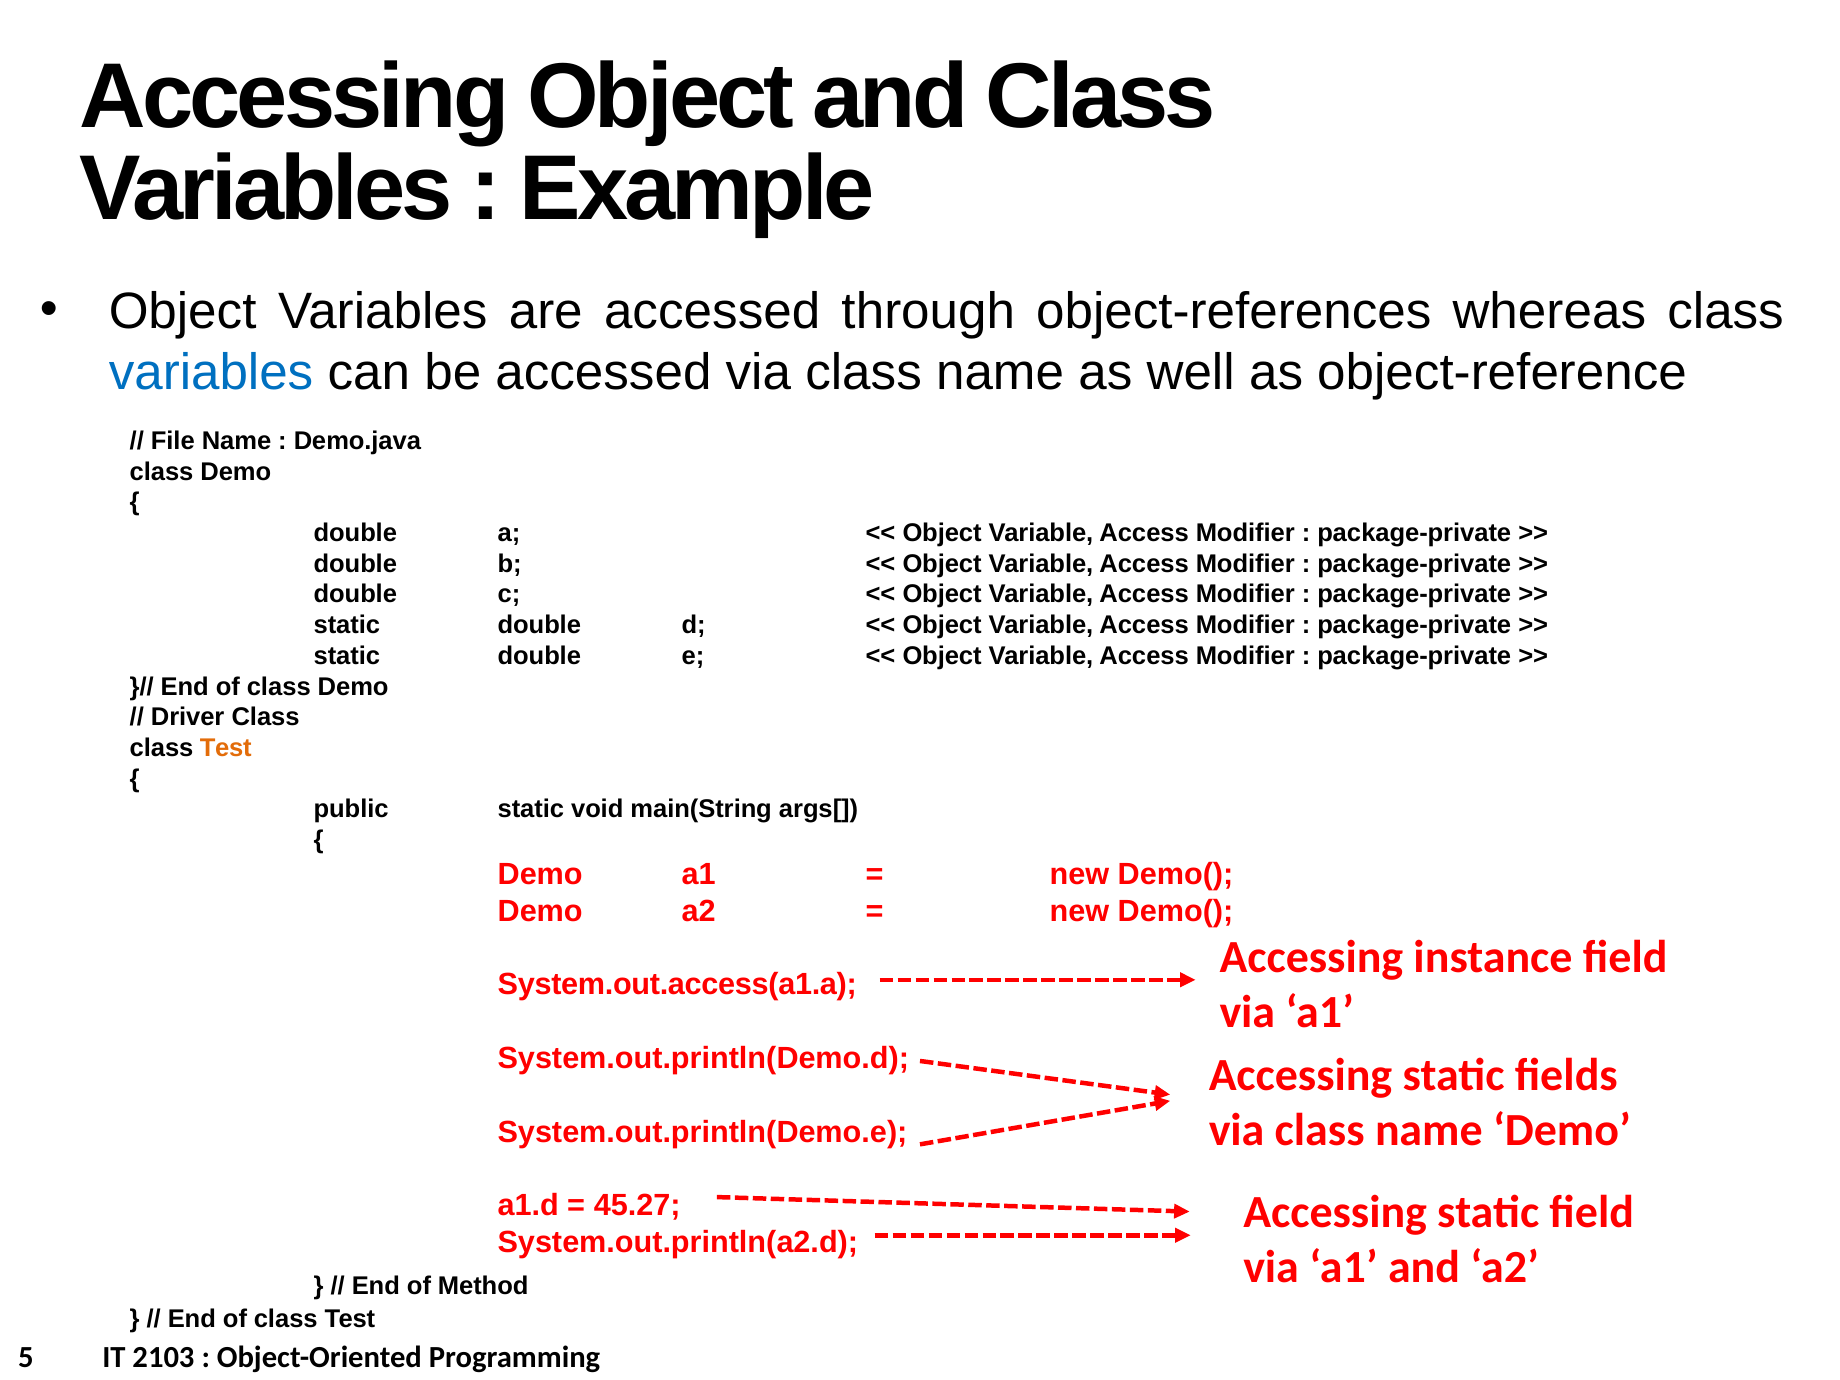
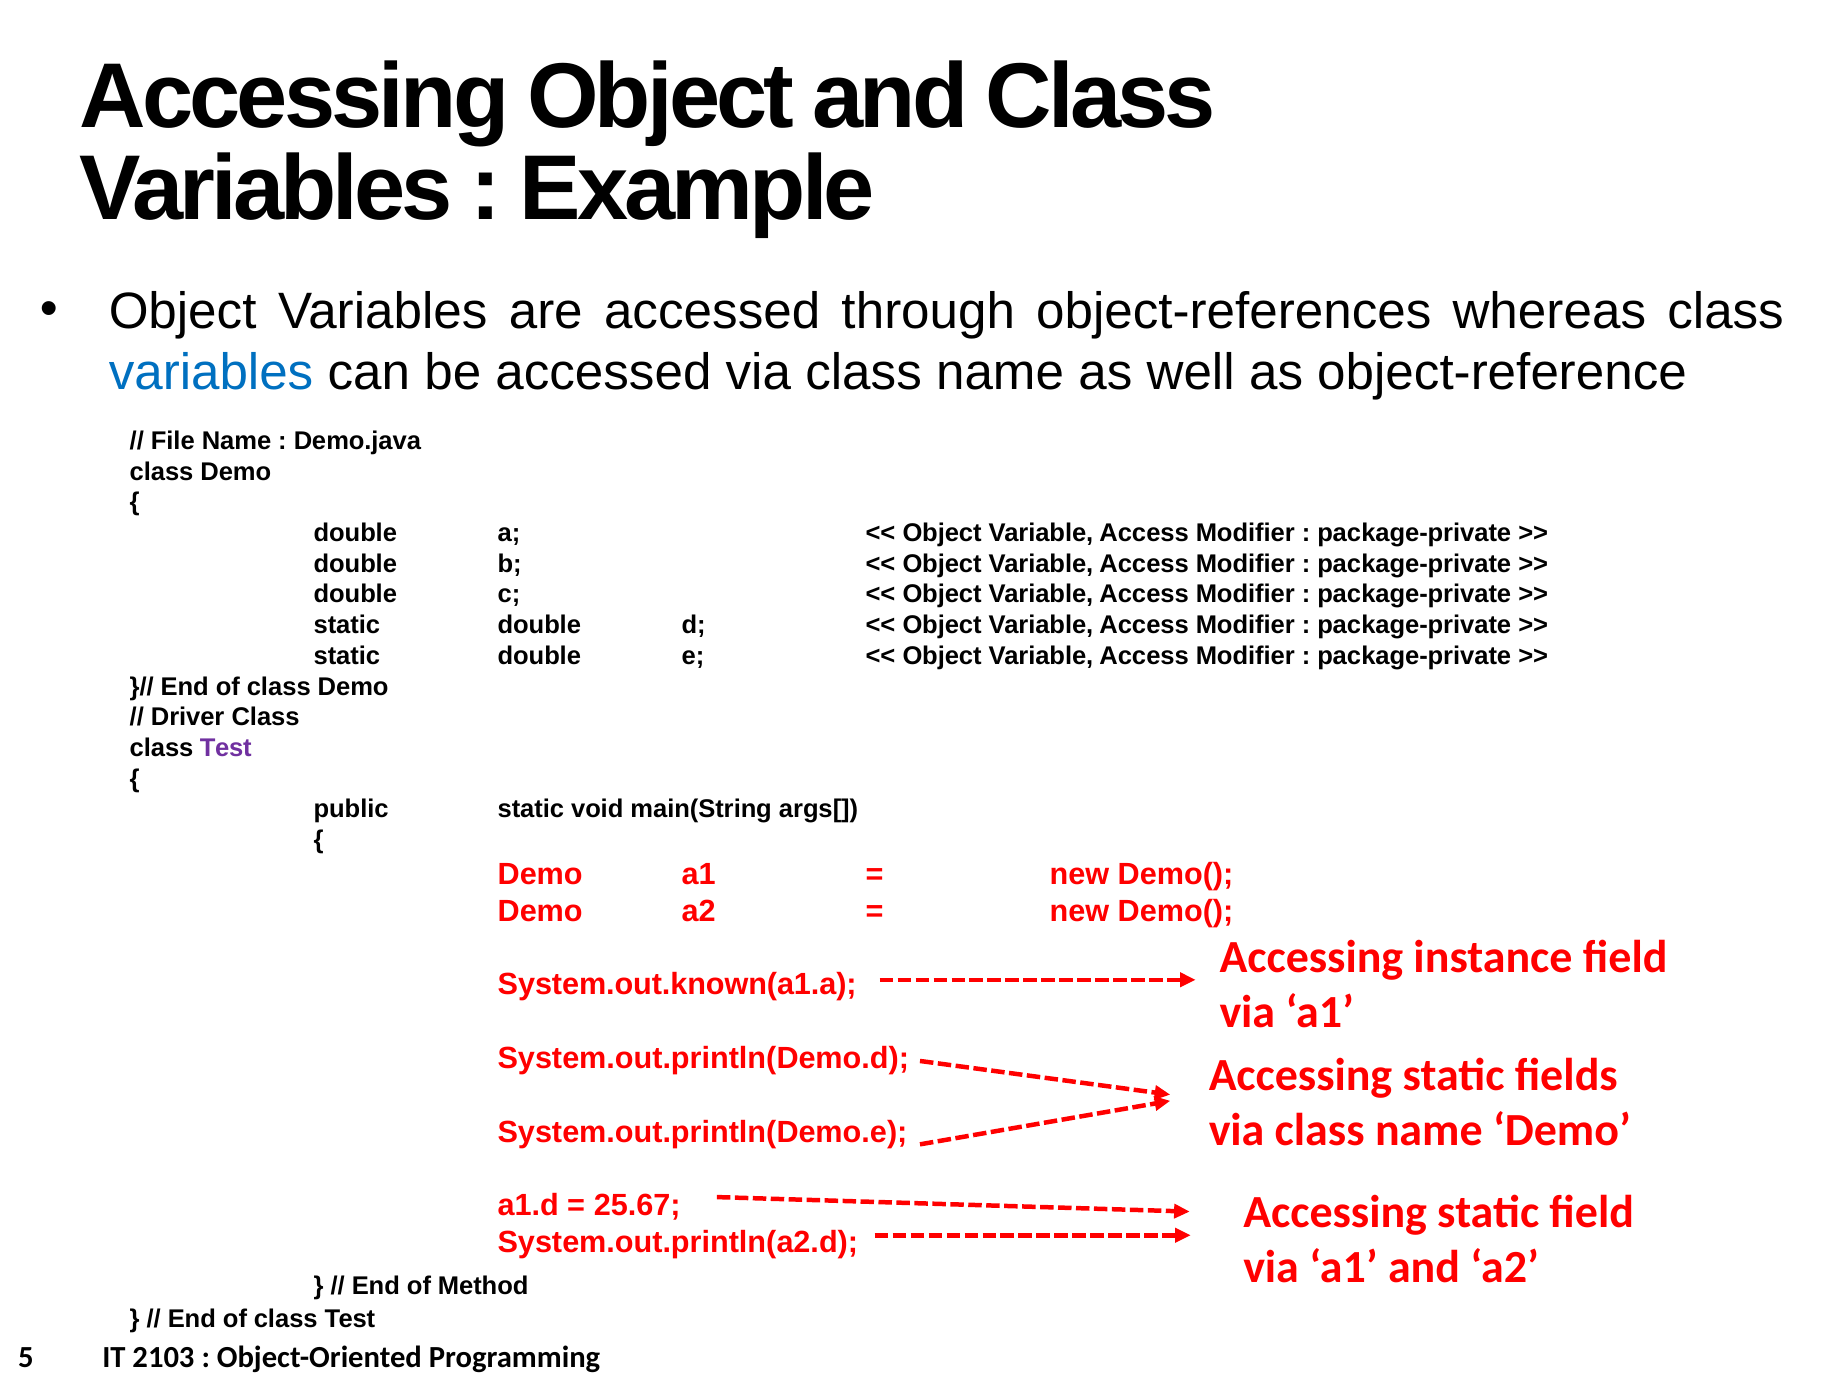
Test colour: orange -> purple (226, 748)
System.out.access(a1.a: System.out.access(a1.a -> System.out.known(a1.a (677, 985)
45.27: 45.27 -> 25.67 (637, 1206)
